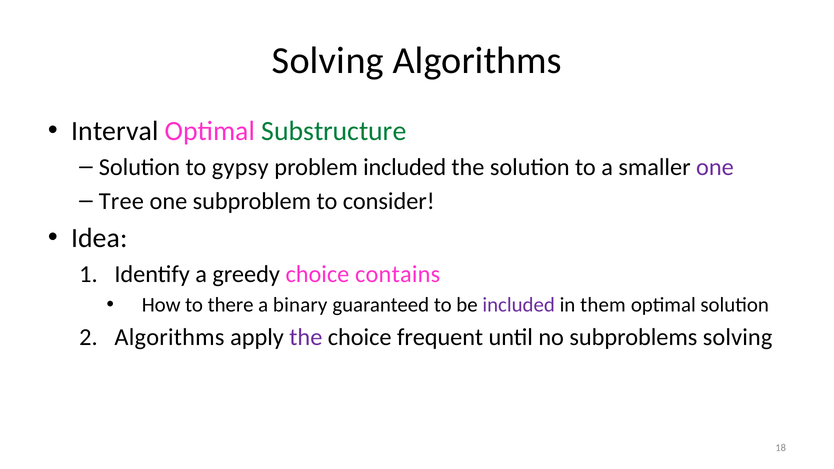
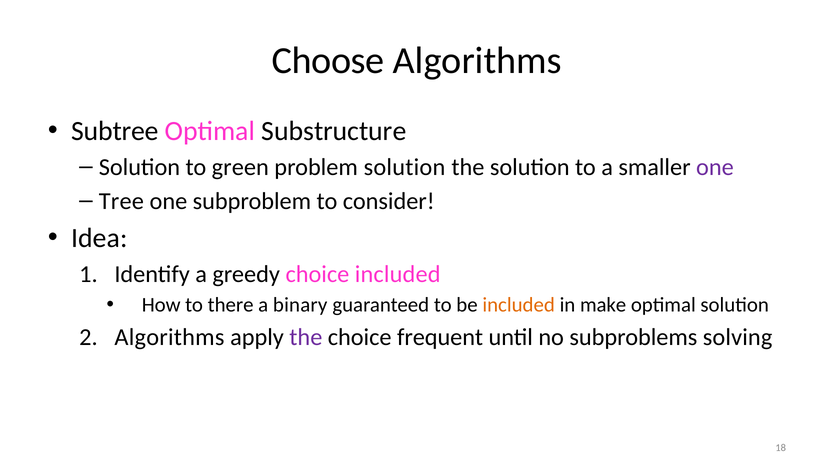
Solving: Solving -> Choose (328, 61)
Interval: Interval -> Subtree (115, 131)
Substructure colour: green -> black (334, 131)
gypsy: gypsy -> green (240, 167)
problem included: included -> solution (404, 167)
choice contains: contains -> included (398, 274)
included colour: purple -> orange (519, 305)
them: them -> make (603, 305)
